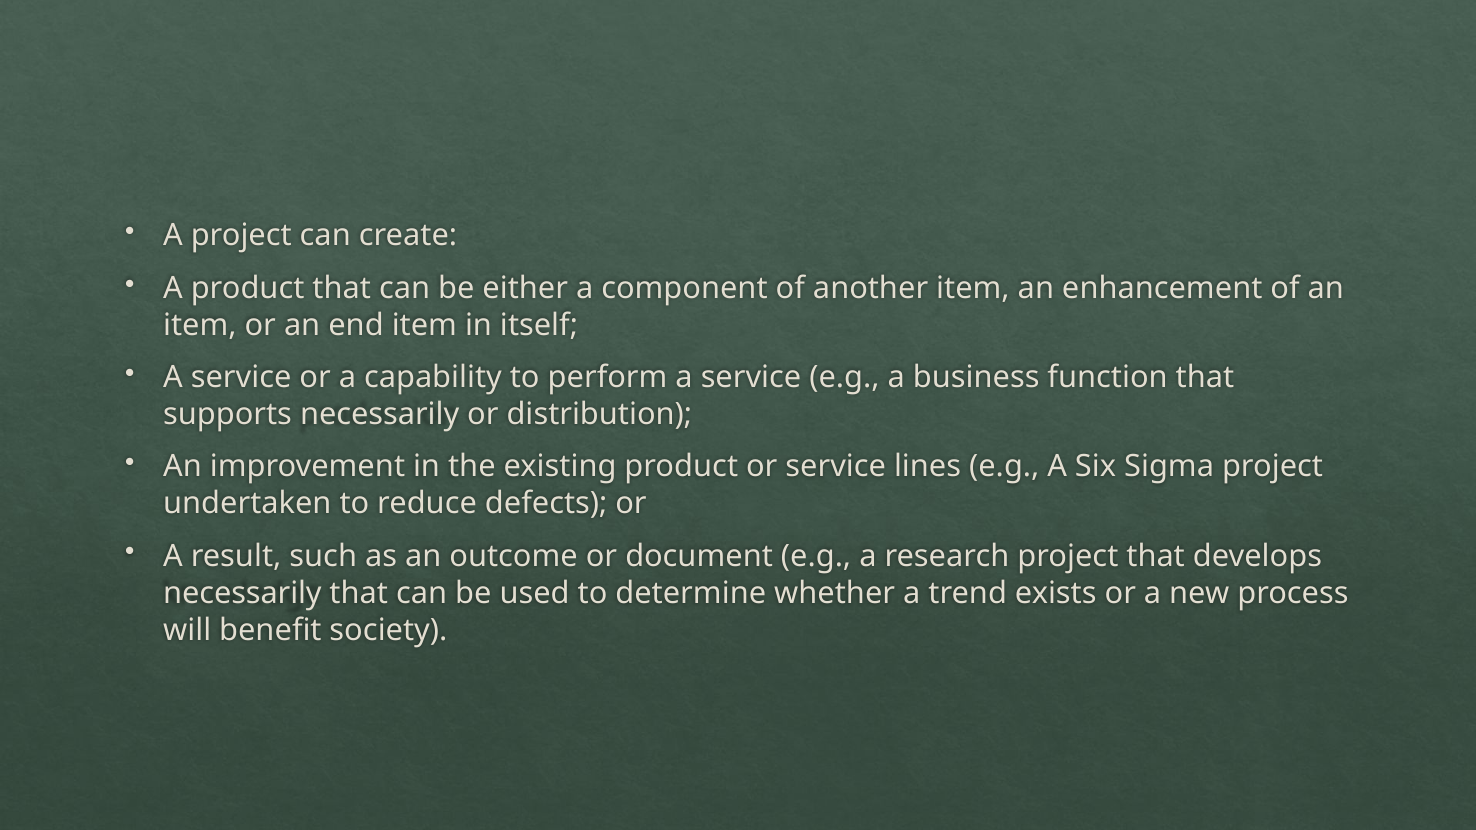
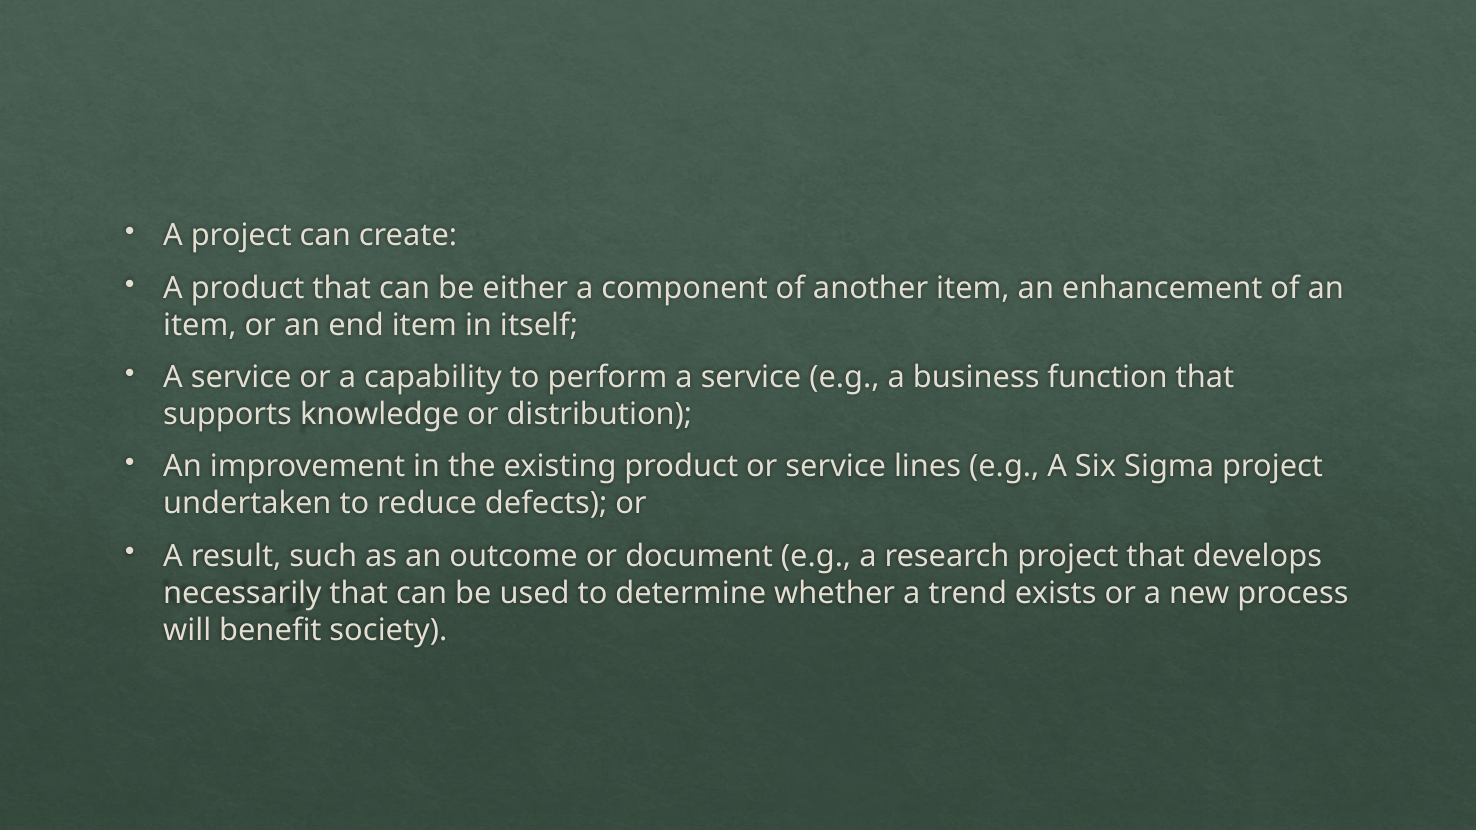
supports necessarily: necessarily -> knowledge (380, 415)
